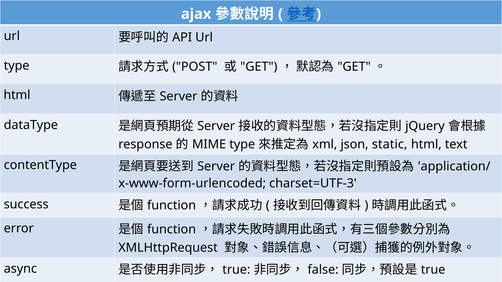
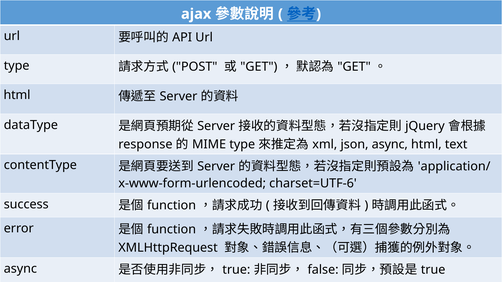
json static: static -> async (390, 144)
charset=UTF-3: charset=UTF-3 -> charset=UTF-6 (313, 184)
